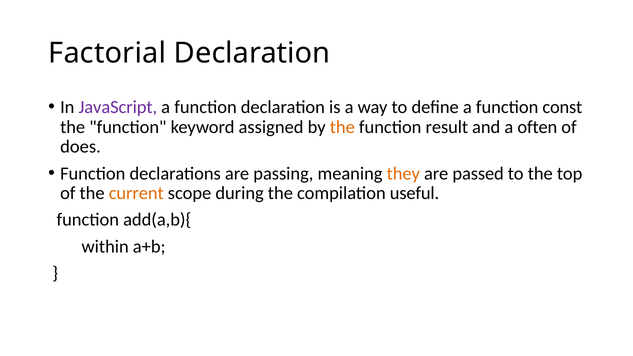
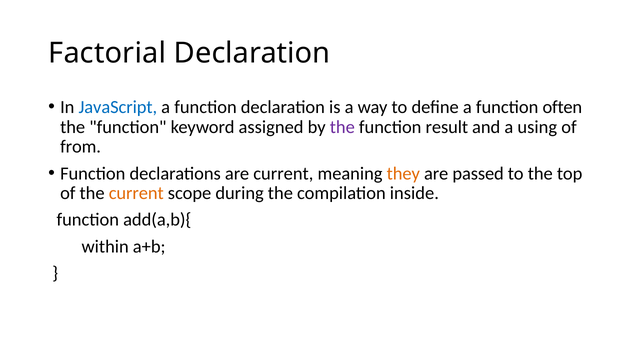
JavaScript colour: purple -> blue (118, 107)
const: const -> often (562, 107)
the colour: orange -> purple (342, 127)
often: often -> using (537, 127)
does: does -> from (81, 147)
are passing: passing -> current (283, 173)
useful: useful -> inside (414, 193)
